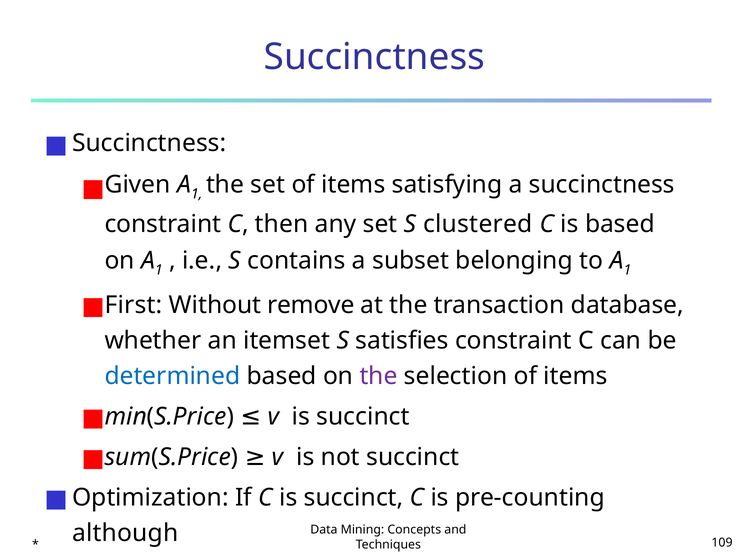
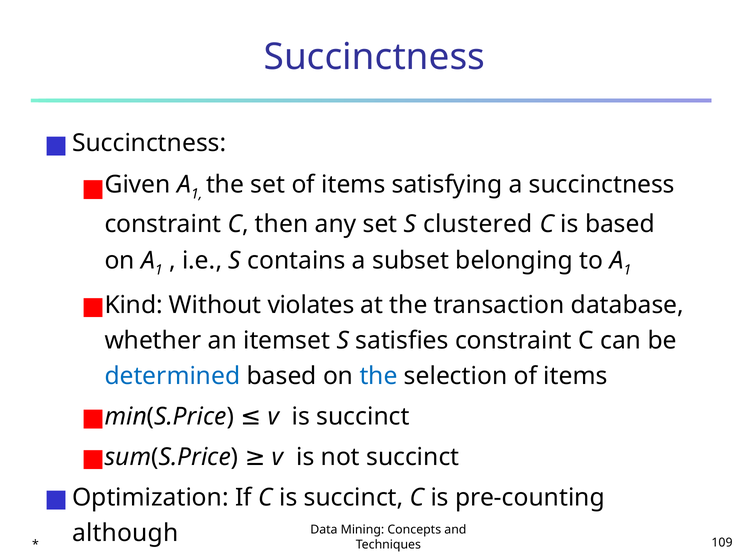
First: First -> Kind (134, 305)
remove: remove -> violates (311, 305)
the colour: purple -> blue (379, 376)
